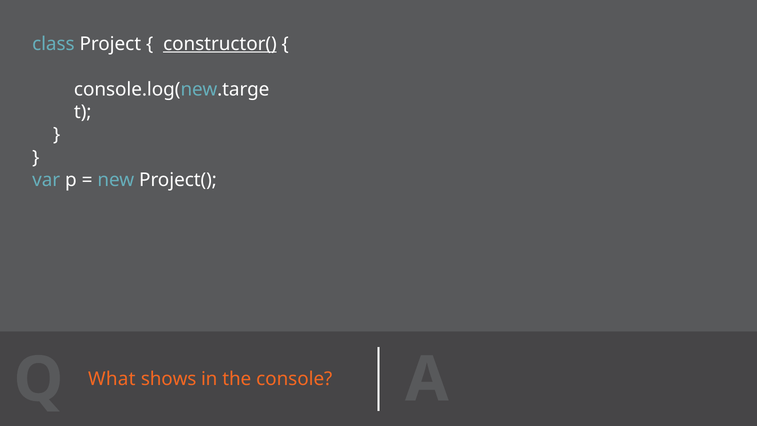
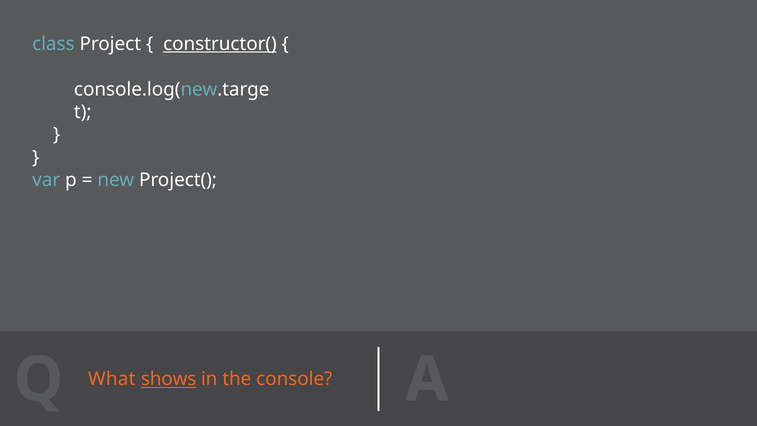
shows underline: none -> present (169, 379)
